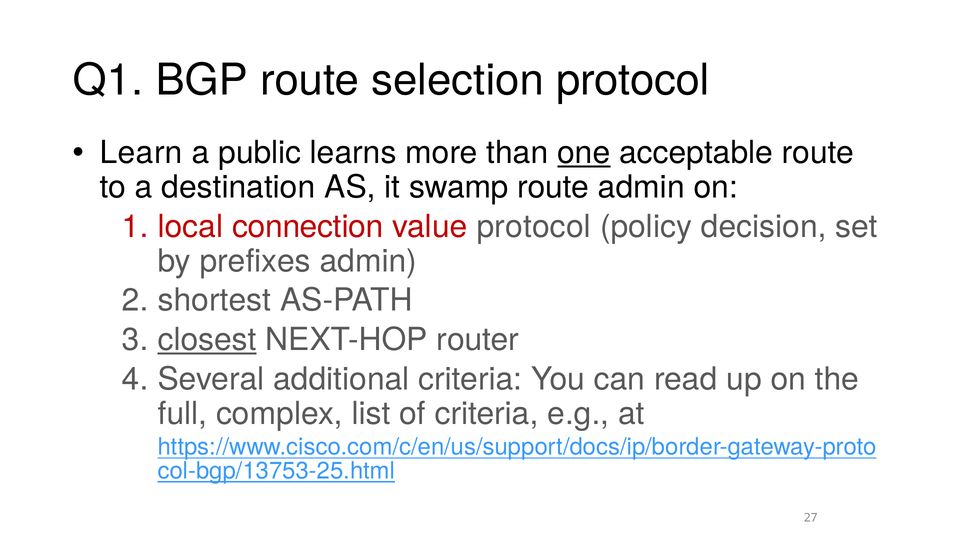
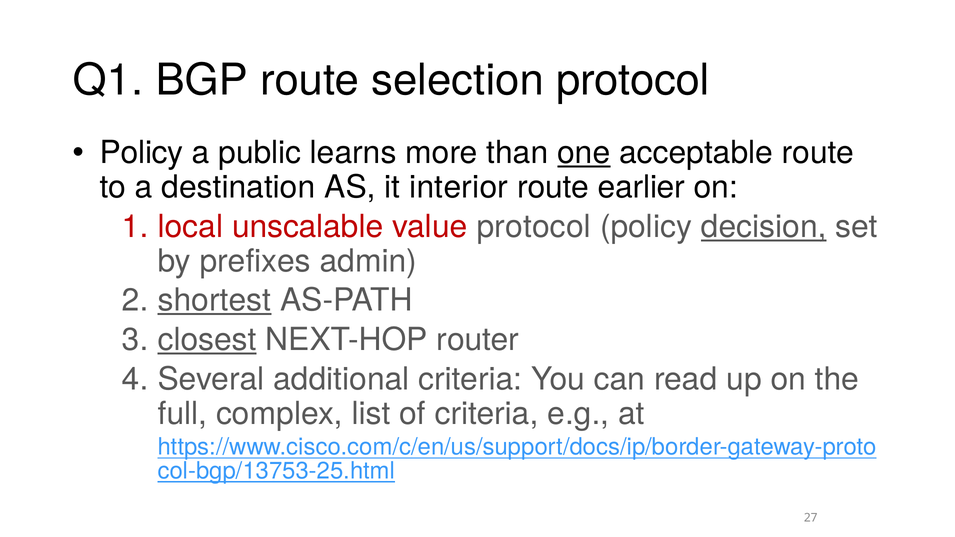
Learn: Learn -> Policy (142, 153)
swamp: swamp -> interior (459, 187)
route admin: admin -> earlier (641, 187)
connection: connection -> unscalable (308, 227)
decision underline: none -> present (764, 227)
shortest underline: none -> present (215, 301)
